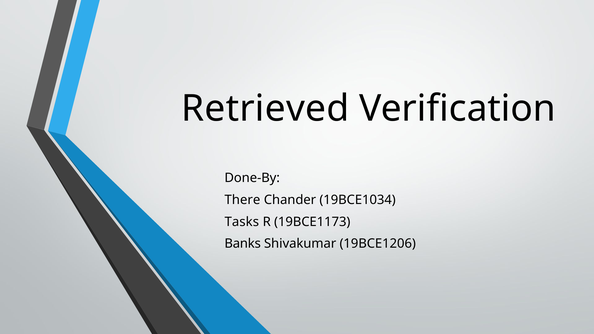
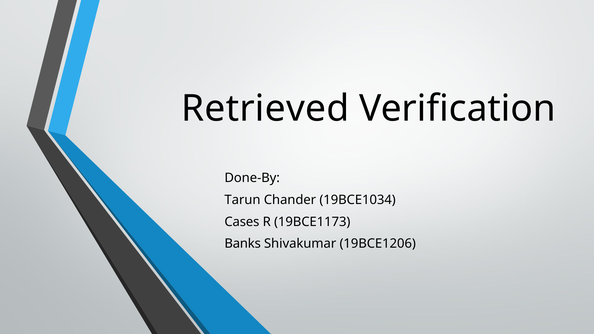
There: There -> Tarun (242, 200)
Tasks: Tasks -> Cases (242, 222)
